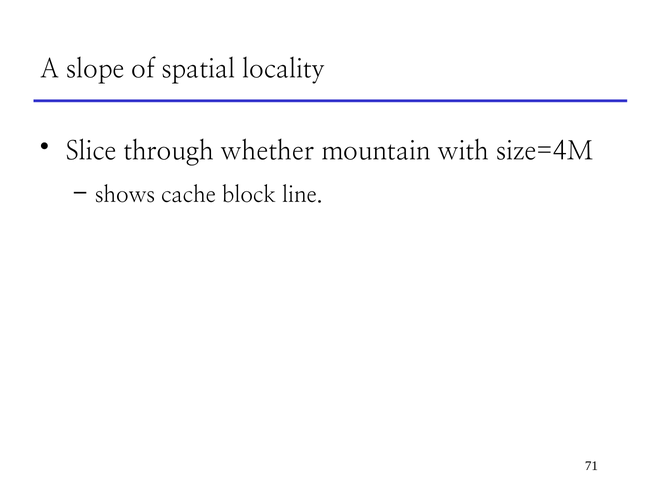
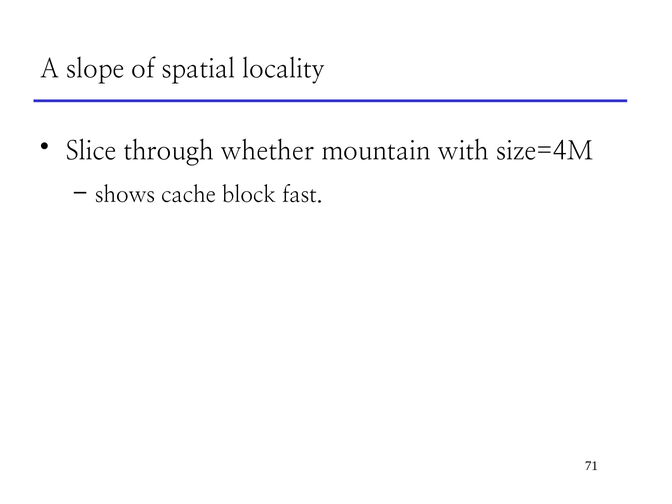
line: line -> fast (302, 195)
